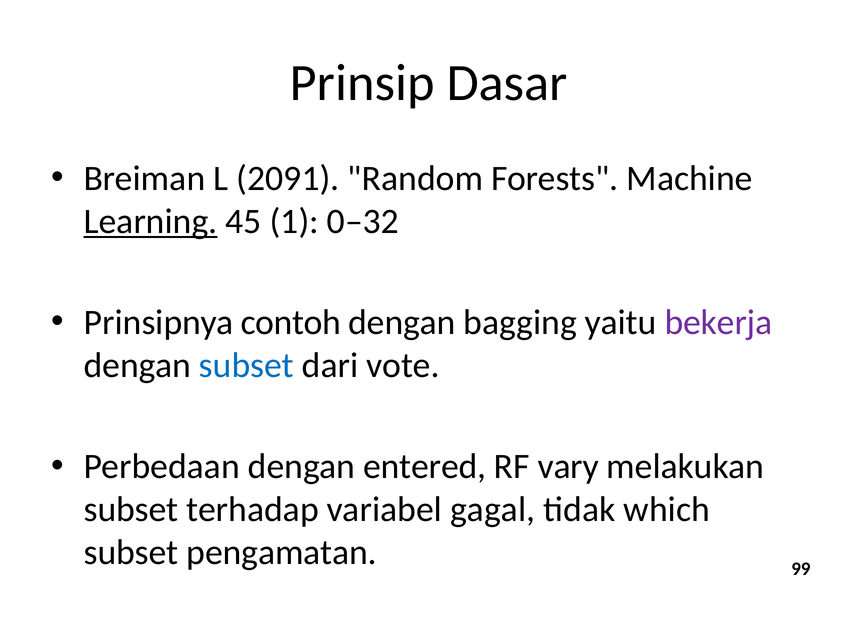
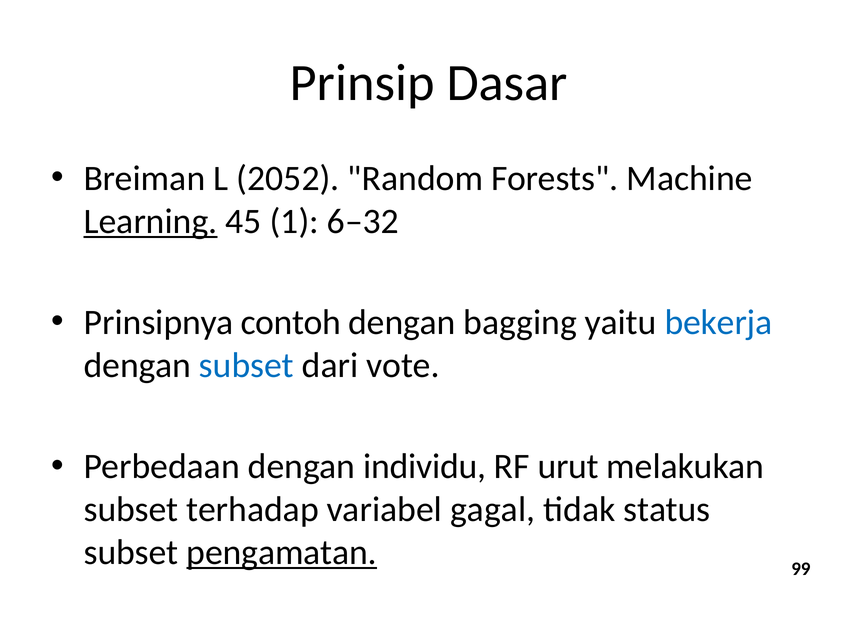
2091: 2091 -> 2052 (288, 178)
0–32: 0–32 -> 6–32 (363, 221)
bekerja colour: purple -> blue (718, 322)
entered: entered -> individu (425, 466)
vary: vary -> urut (568, 466)
which: which -> status (667, 509)
pengamatan underline: none -> present (282, 552)
